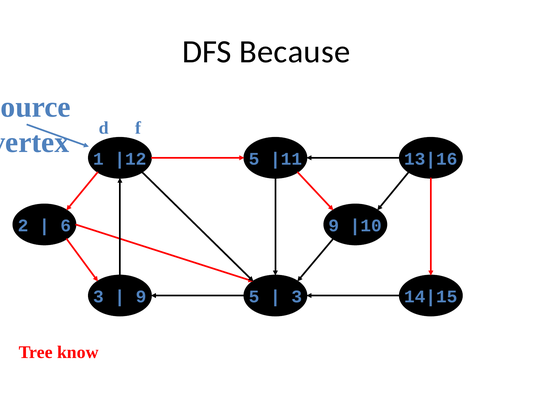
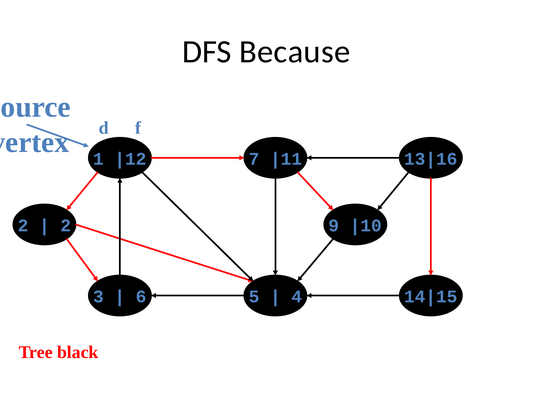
5: 5 -> 7 (254, 159)
6: 6 -> 2 (66, 226)
9: 9 -> 6 (141, 297)
3: 3 -> 4 (297, 297)
know: know -> black (78, 352)
